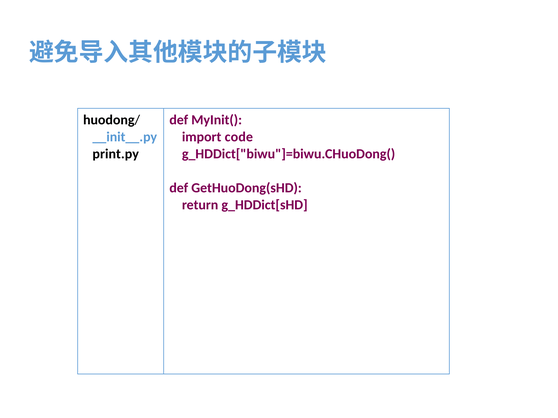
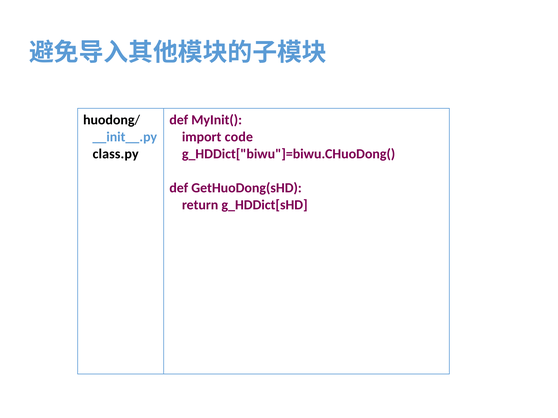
print.py: print.py -> class.py (116, 154)
